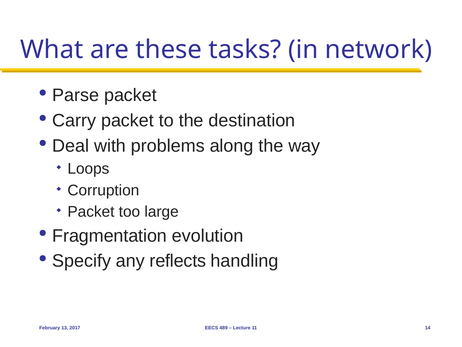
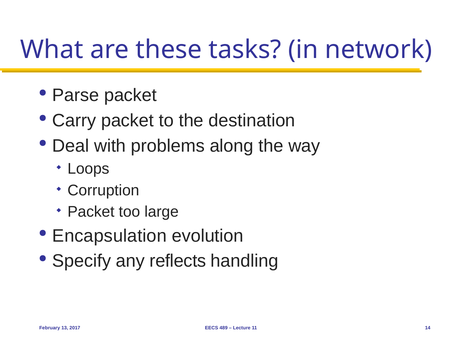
Fragmentation: Fragmentation -> Encapsulation (110, 235)
